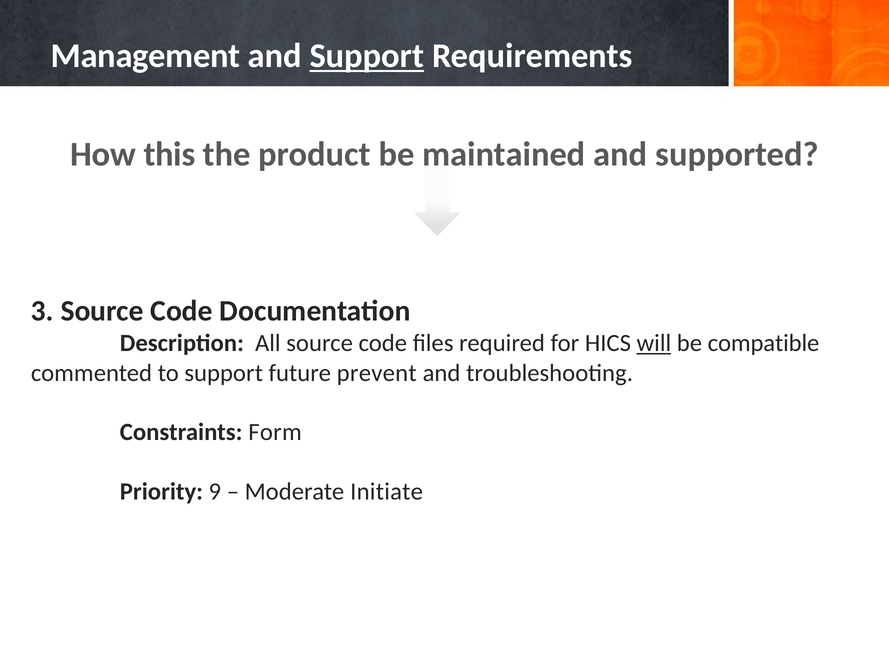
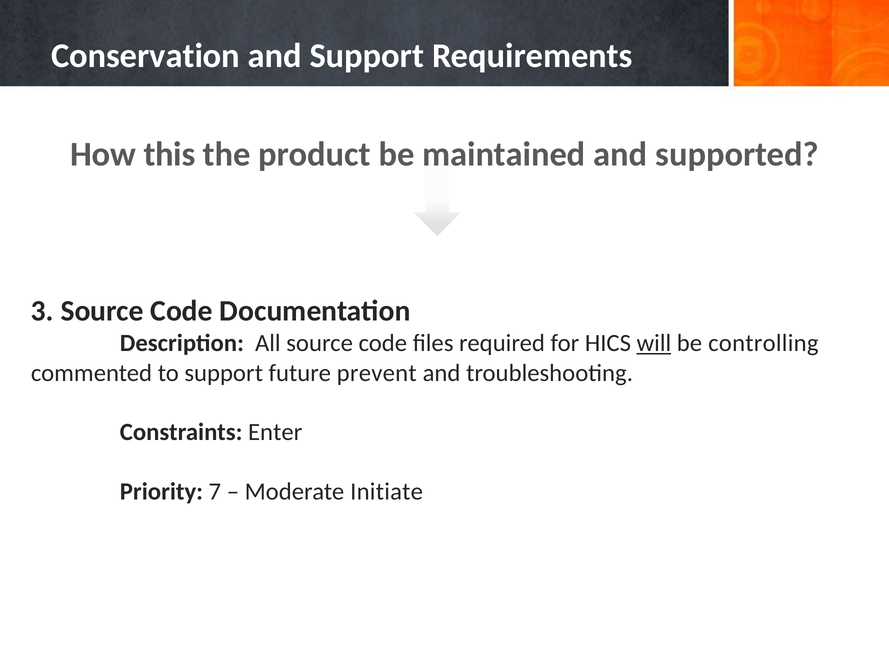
Management: Management -> Conservation (146, 56)
Support underline: present -> none (367, 56)
compatible: compatible -> controlling (763, 343)
Form: Form -> Enter (275, 432)
9: 9 -> 7 (215, 492)
